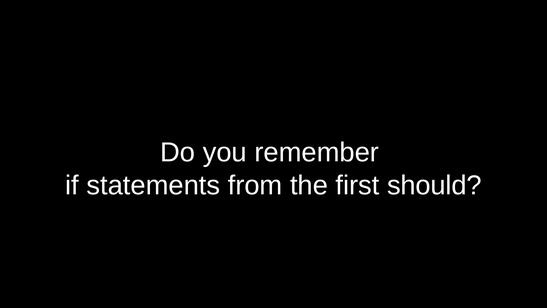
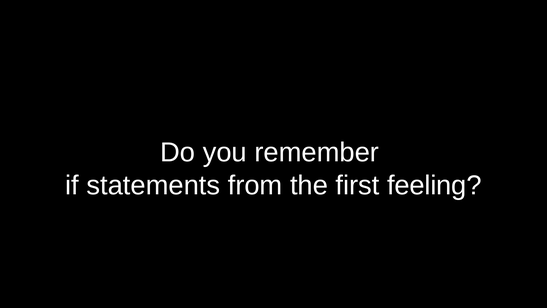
should: should -> feeling (434, 185)
